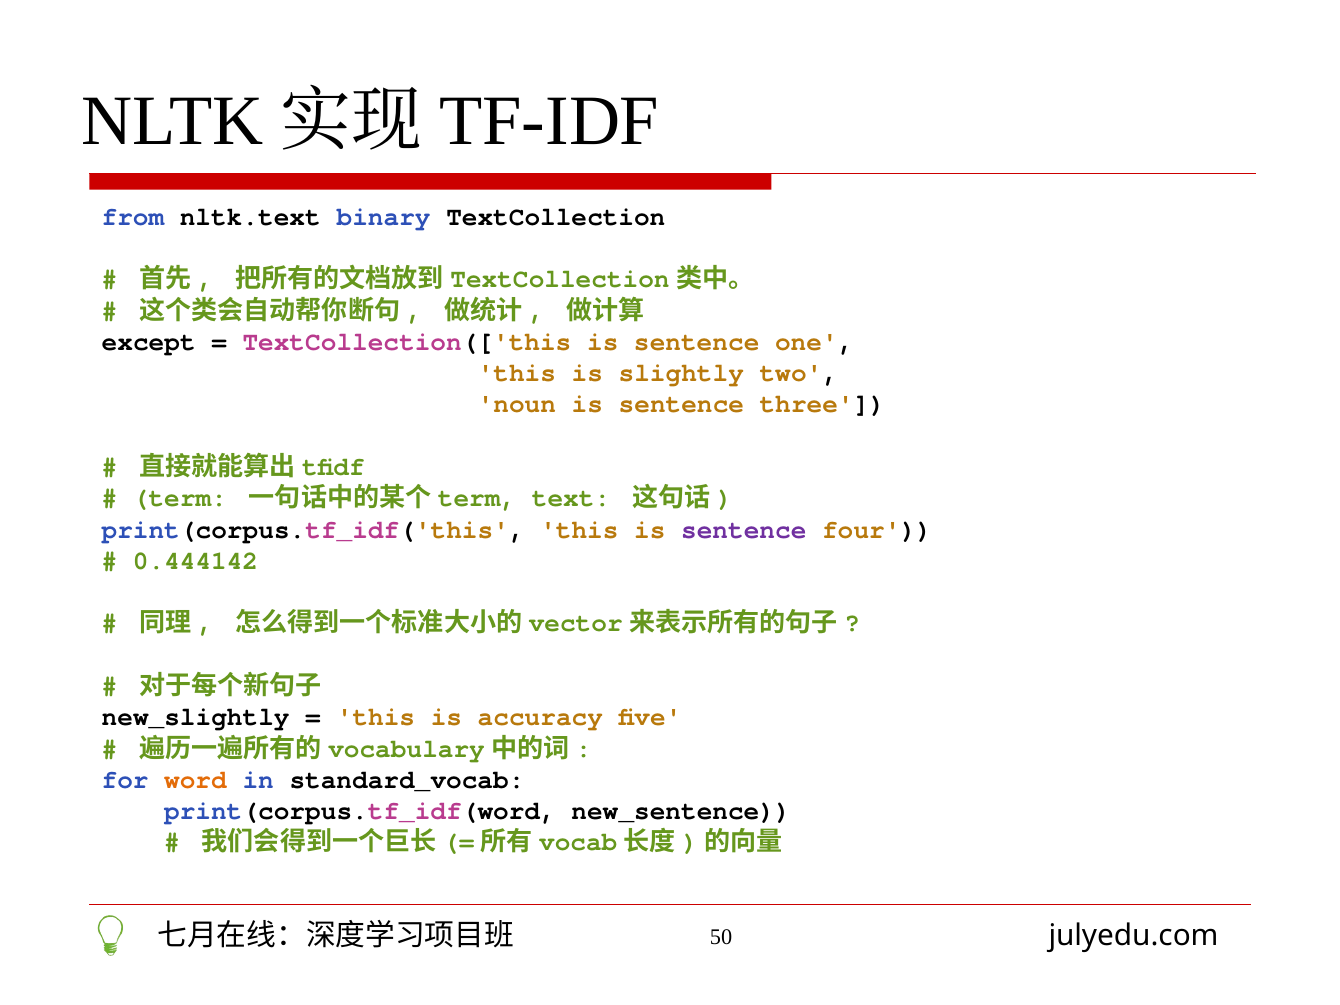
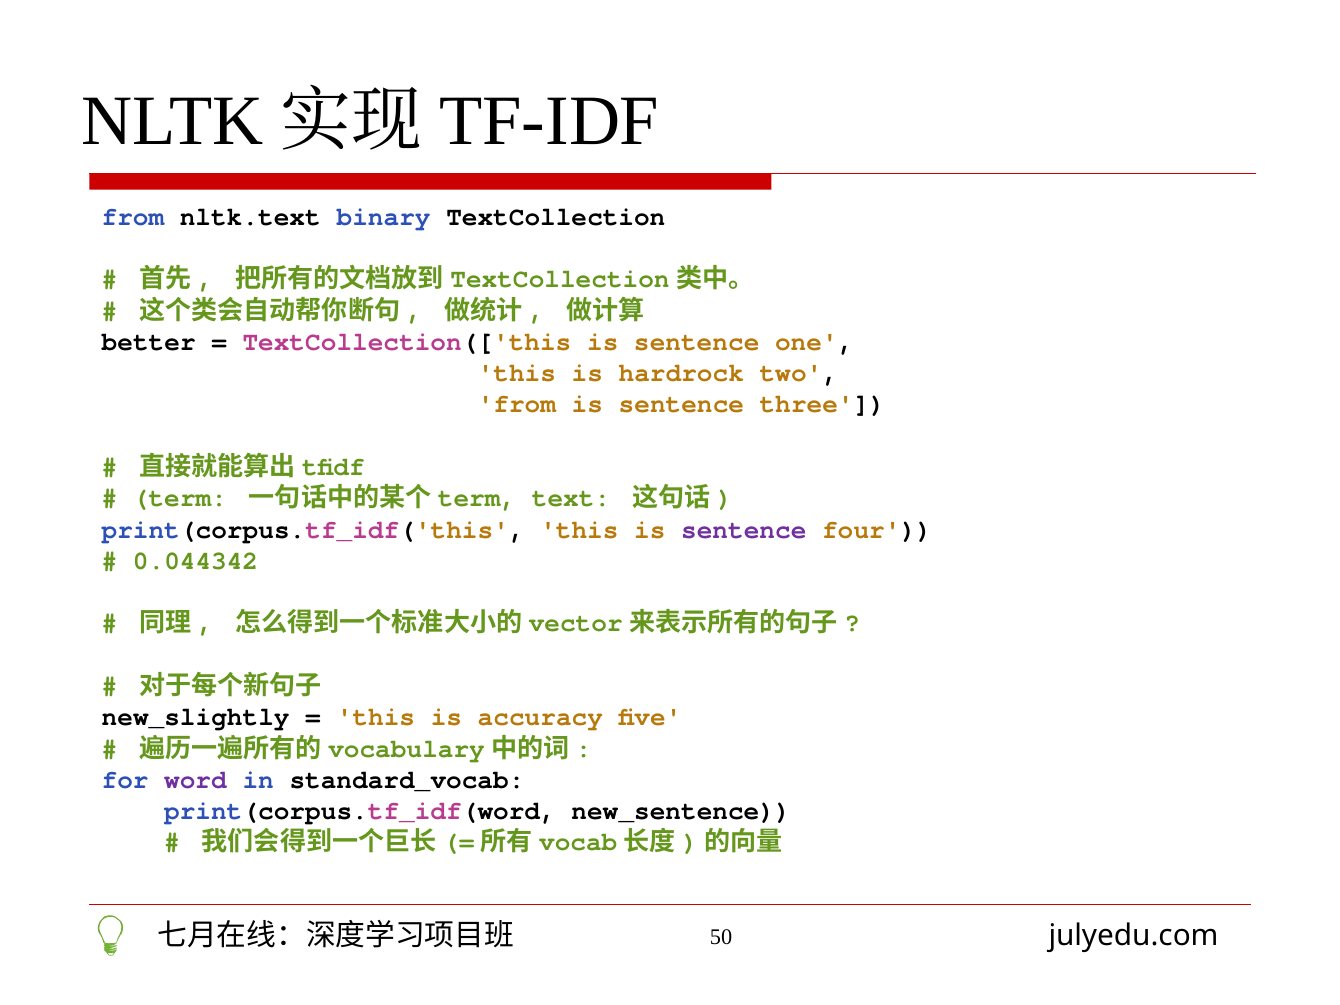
except: except -> better (149, 342)
slightly: slightly -> hardrock (681, 373)
noun: noun -> from (517, 404)
0.444142: 0.444142 -> 0.044342 (196, 561)
word colour: orange -> purple (195, 780)
